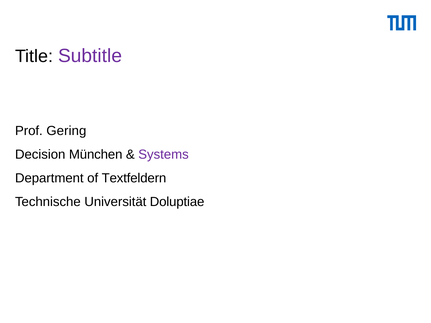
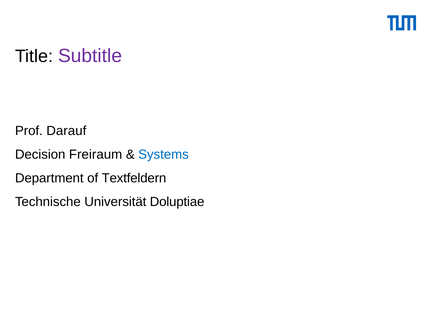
Gering: Gering -> Darauf (66, 131)
München: München -> Freiraum (96, 155)
Systems colour: purple -> blue (164, 155)
